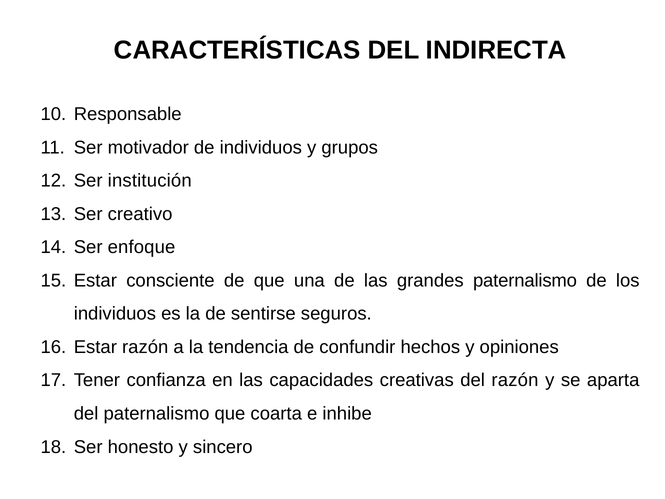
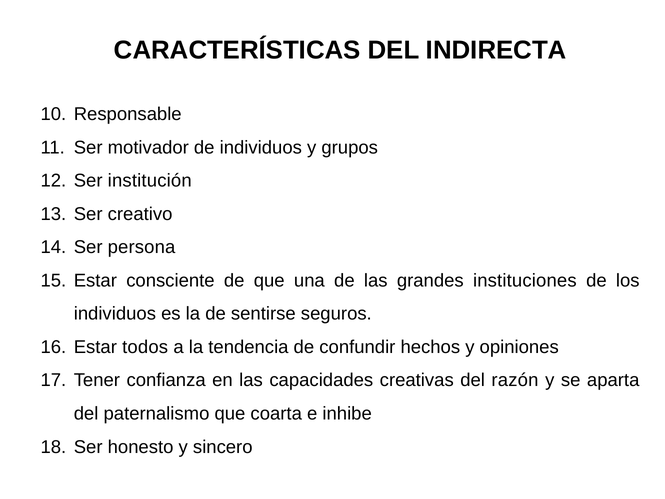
enfoque: enfoque -> persona (142, 247)
grandes paternalismo: paternalismo -> instituciones (525, 280)
Estar razón: razón -> todos (145, 347)
